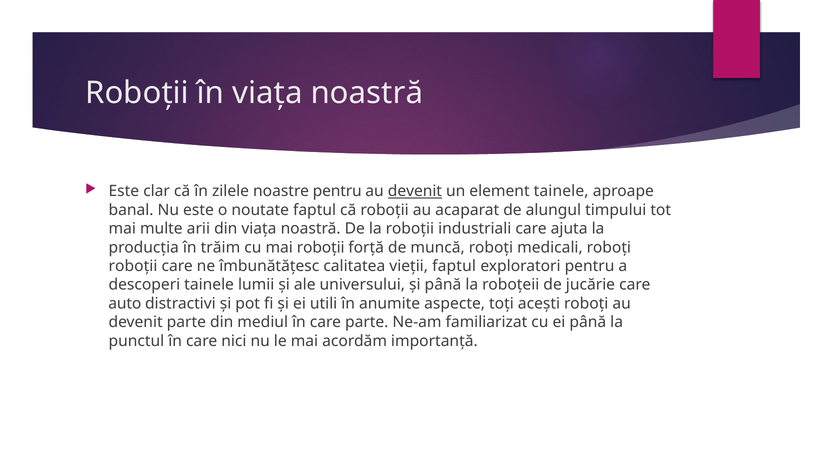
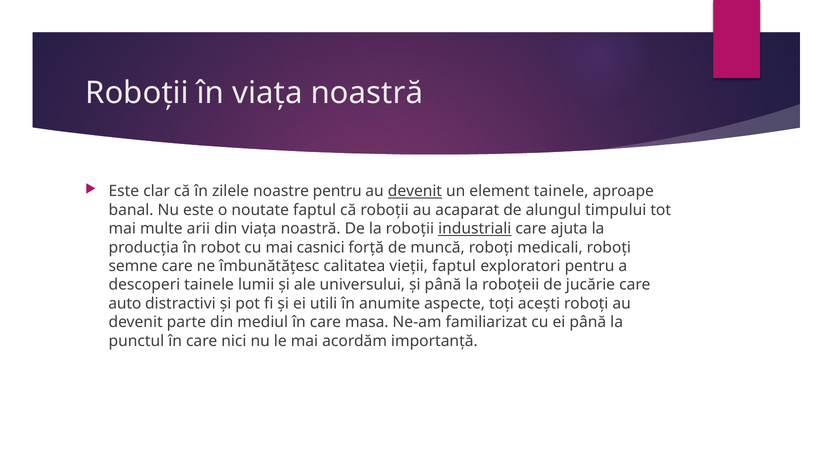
industriali underline: none -> present (475, 229)
trăim: trăim -> robot (221, 248)
mai roboții: roboții -> casnici (321, 248)
roboții: roboții -> semne (133, 266)
care parte: parte -> masa (367, 323)
